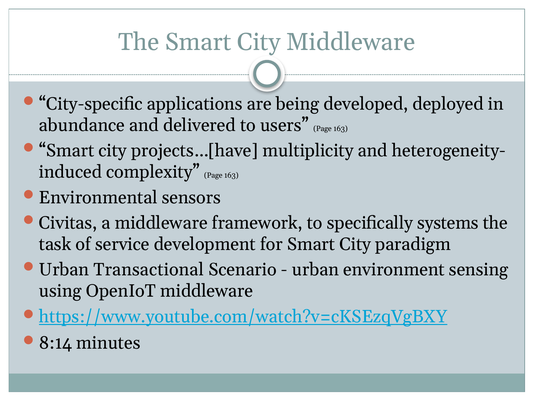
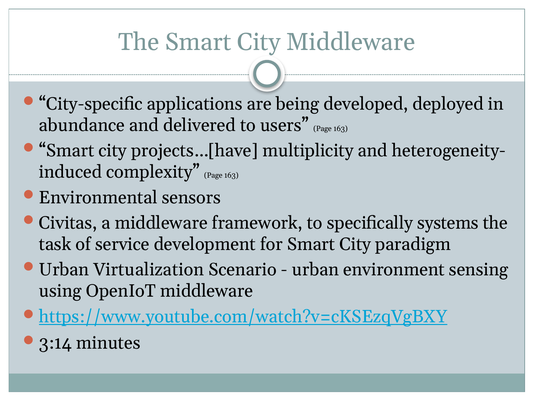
Transactional: Transactional -> Virtualization (149, 269)
8:14: 8:14 -> 3:14 (55, 343)
